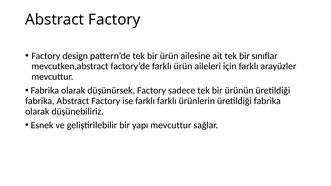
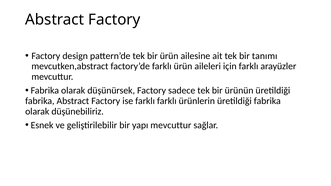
sınıflar: sınıflar -> tanımı (265, 56)
